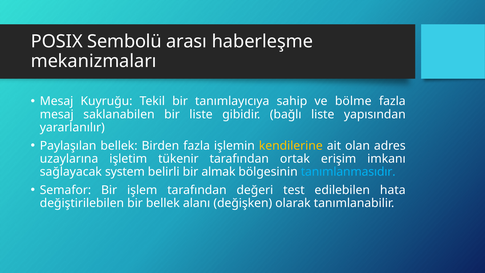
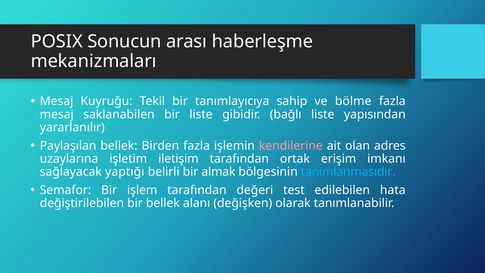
Sembolü: Sembolü -> Sonucun (124, 42)
kendilerine colour: yellow -> pink (291, 146)
tükenir: tükenir -> iletişim (178, 159)
system: system -> yaptığı (125, 172)
